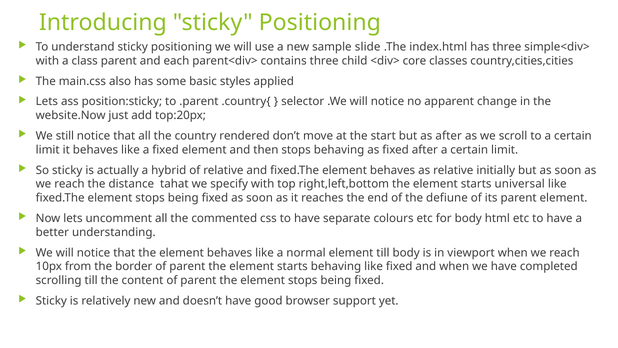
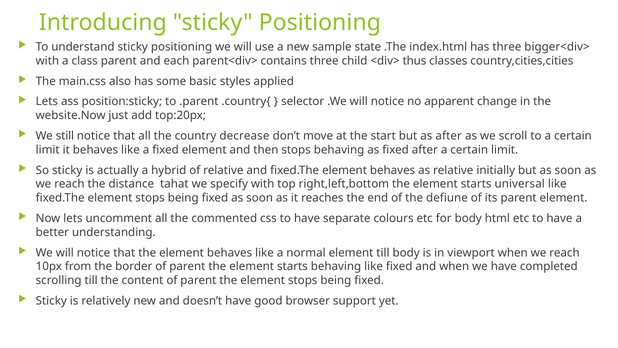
slide: slide -> state (368, 47)
simple<div>: simple<div> -> bigger<div> (557, 47)
core: core -> thus (414, 61)
rendered: rendered -> decrease (244, 136)
